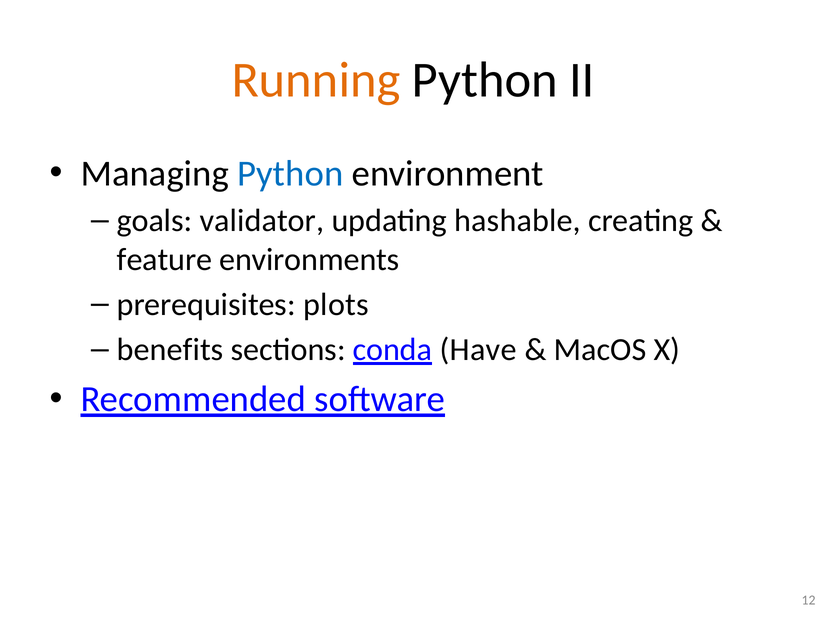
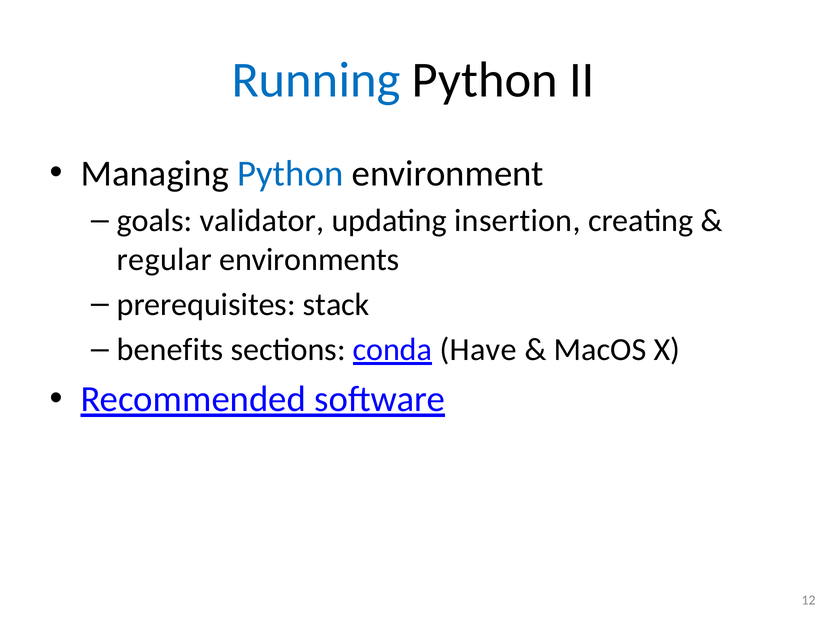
Running colour: orange -> blue (316, 80)
hashable: hashable -> insertion (517, 221)
feature: feature -> regular (164, 260)
plots: plots -> stack (336, 305)
